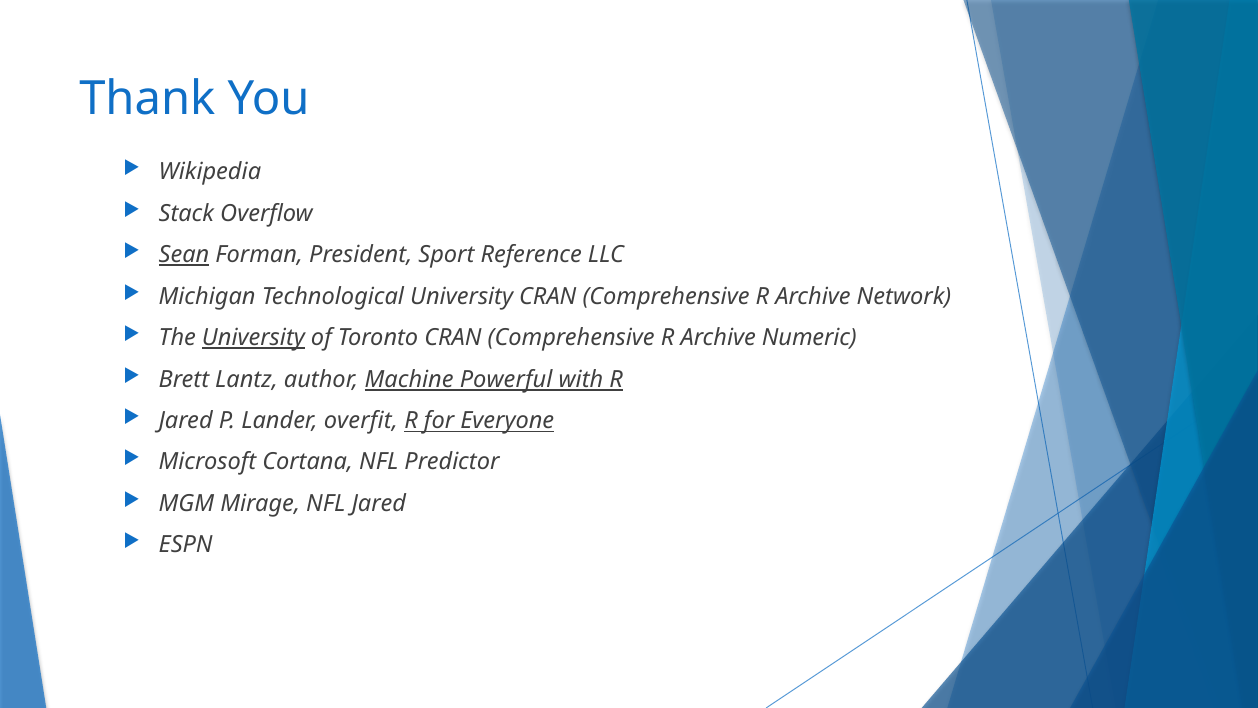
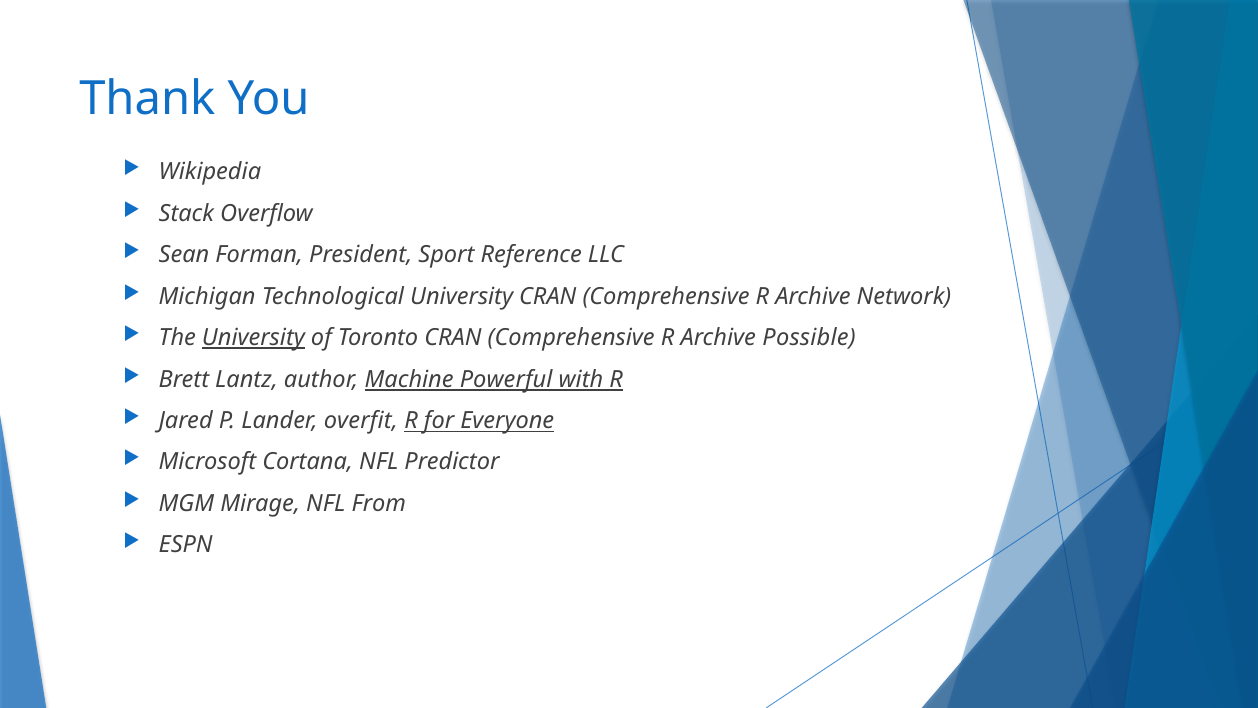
Sean underline: present -> none (184, 255)
Numeric: Numeric -> Possible (809, 338)
NFL Jared: Jared -> From (379, 503)
